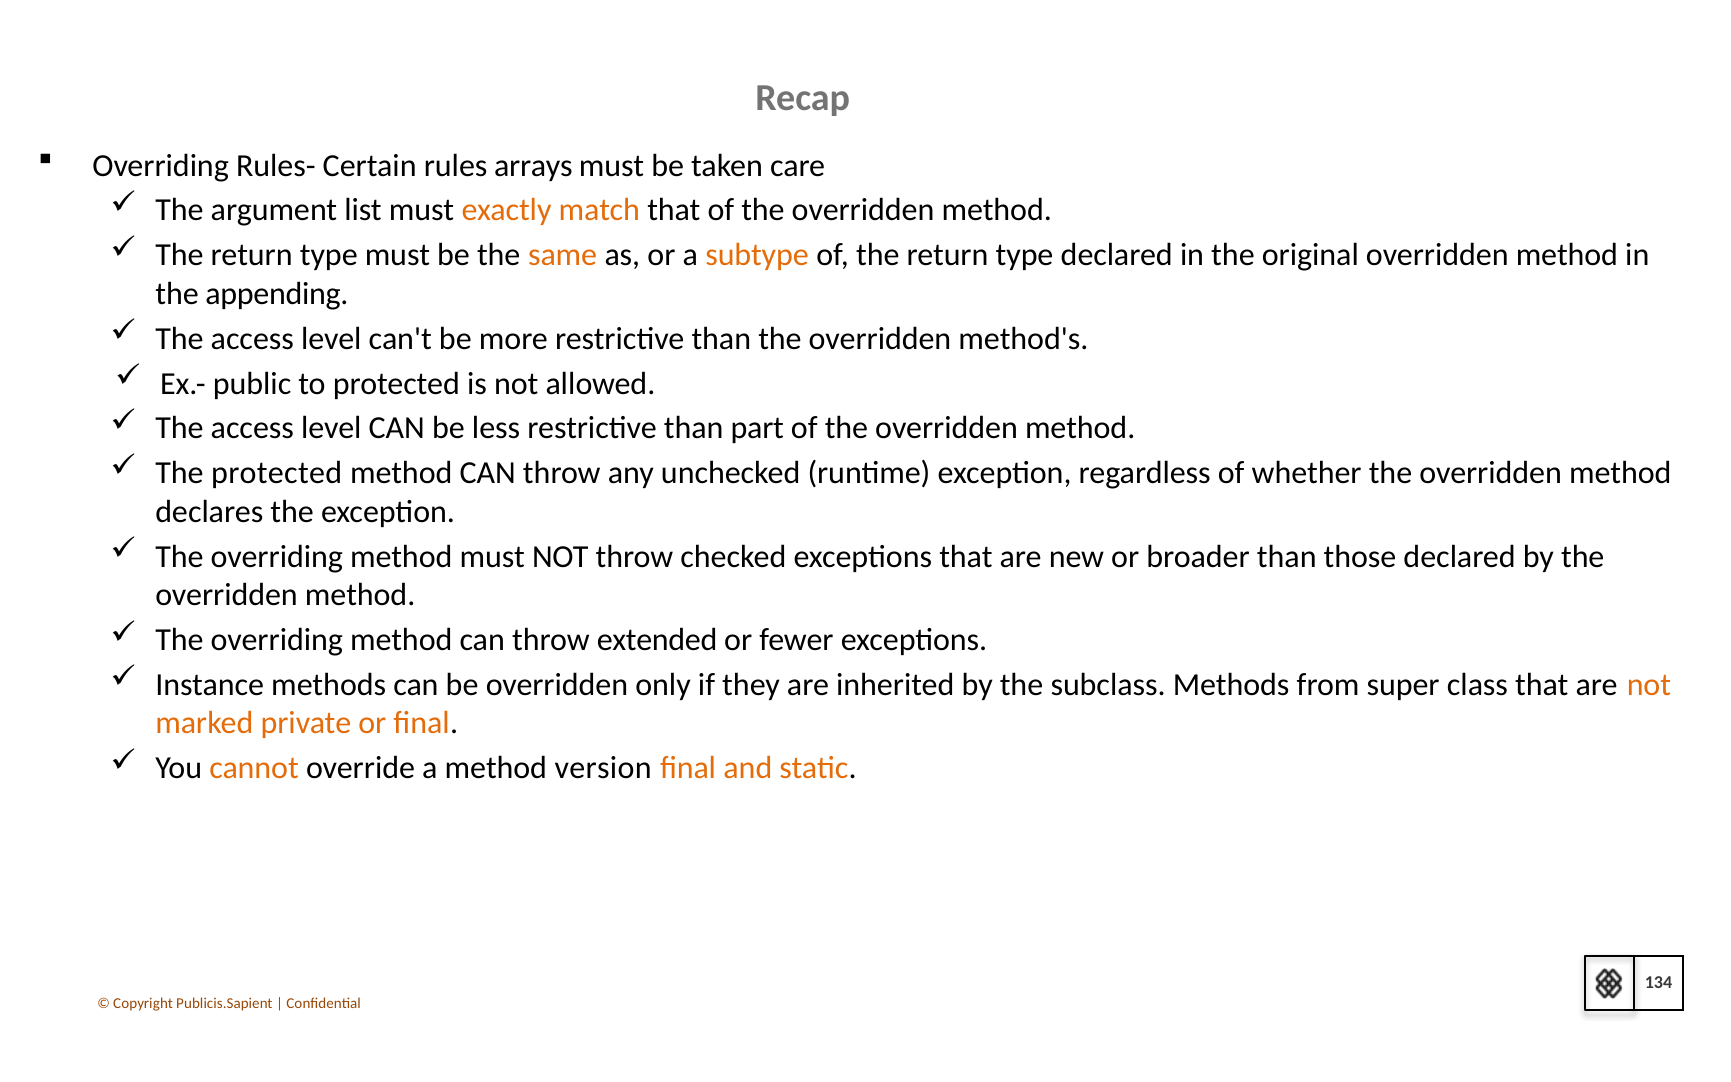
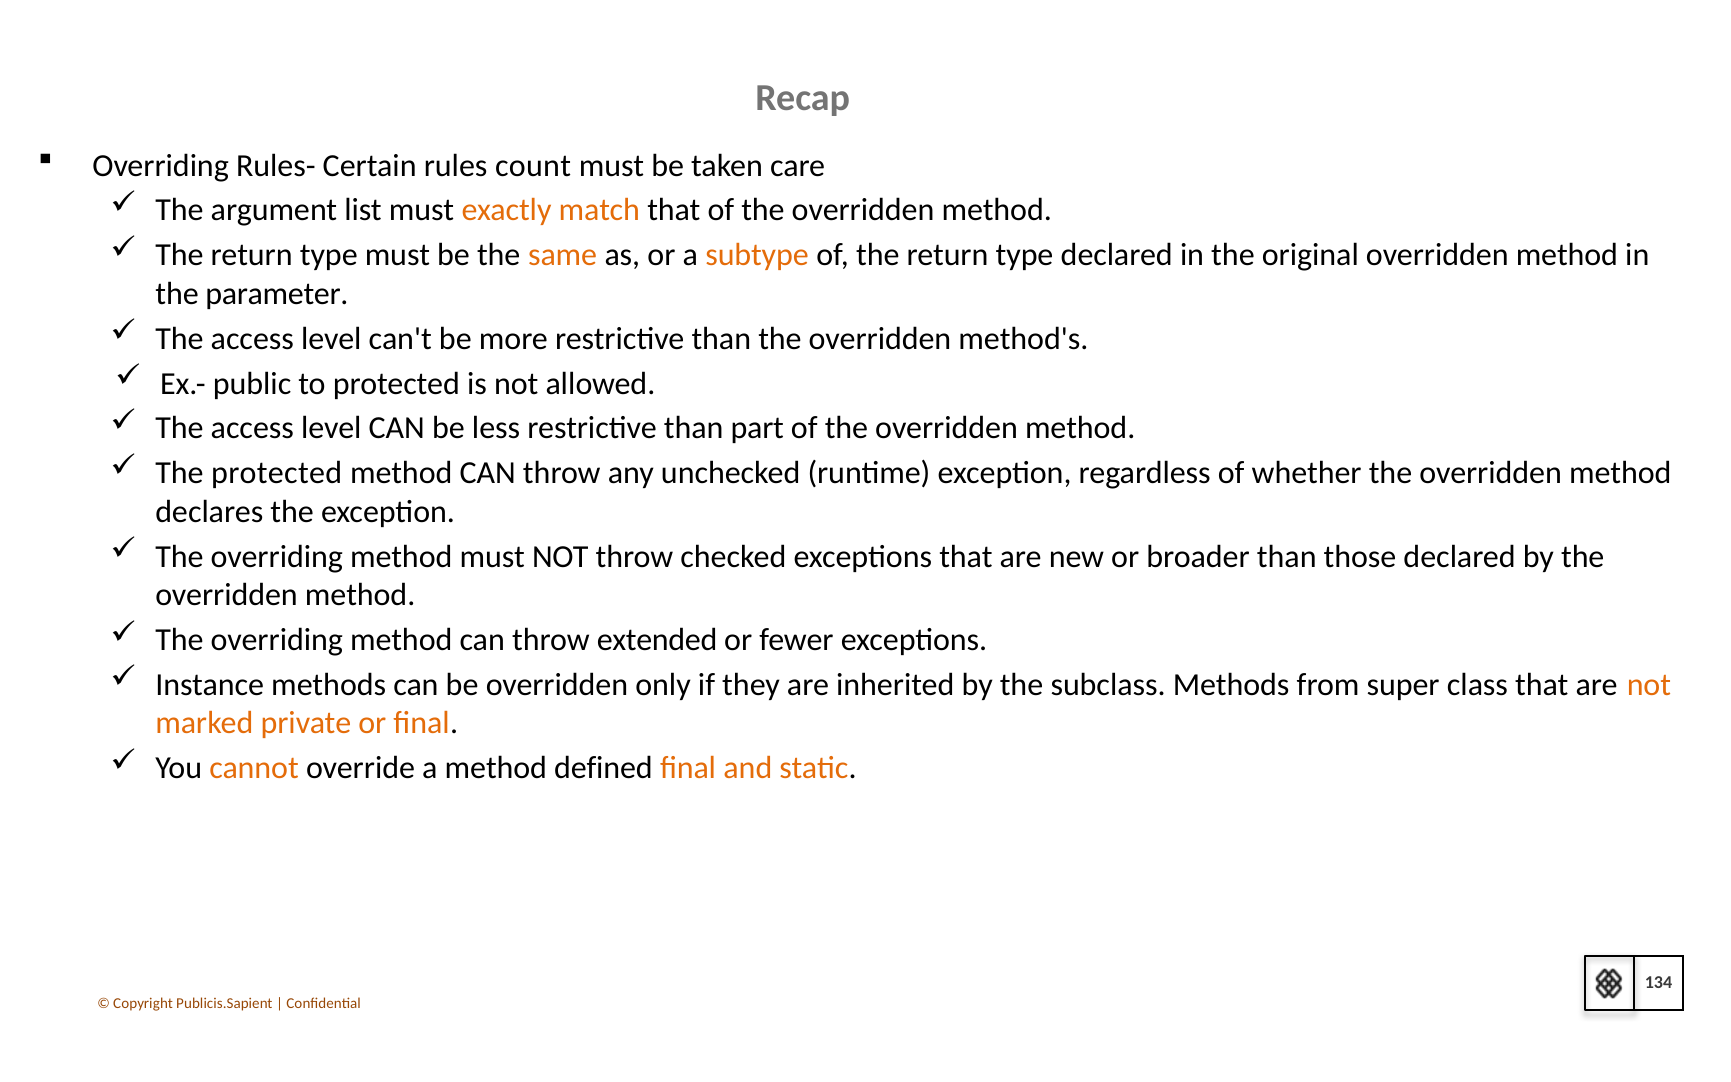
arrays: arrays -> count (533, 165)
appending: appending -> parameter (277, 294)
version: version -> defined (603, 768)
